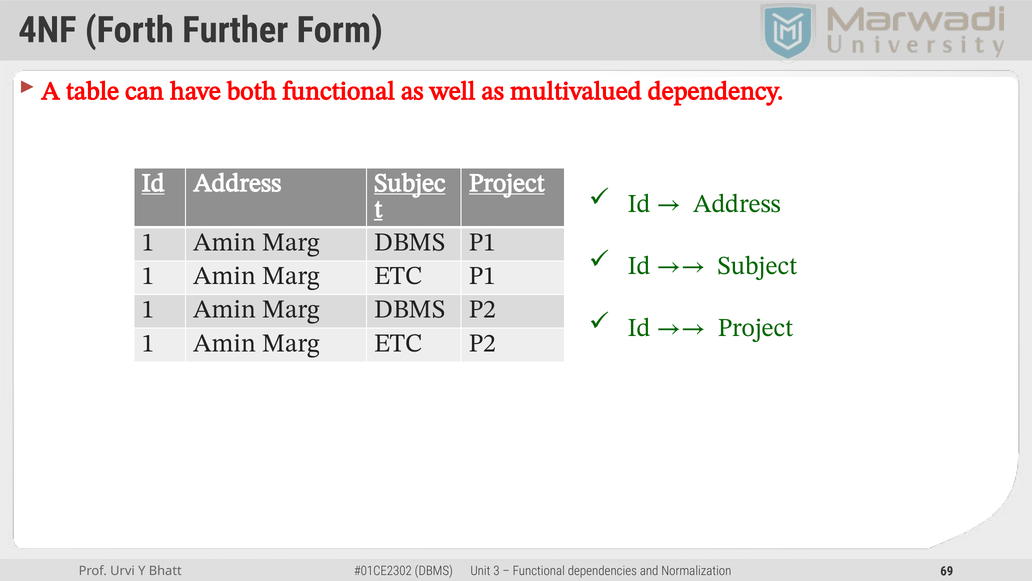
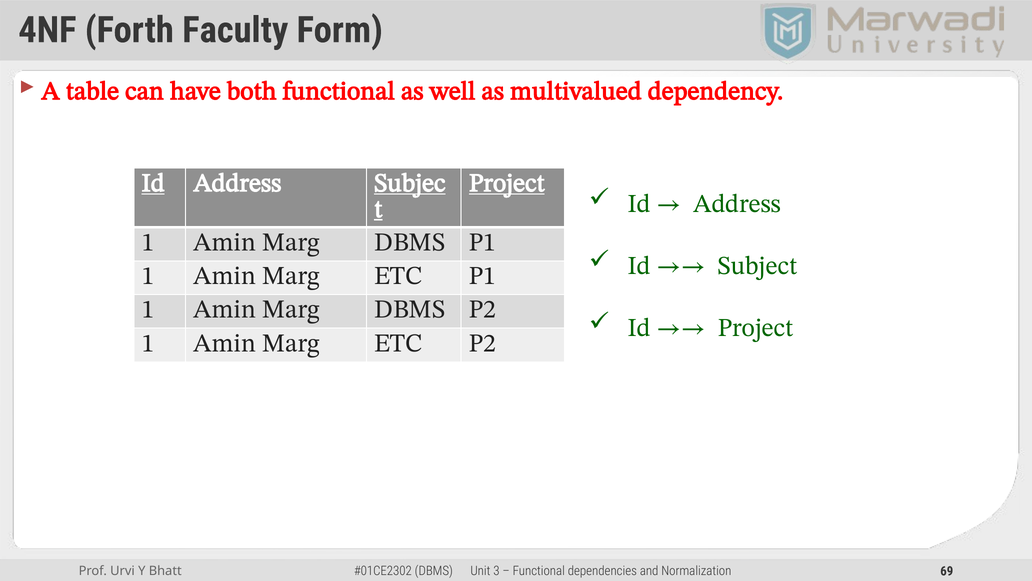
Further: Further -> Faculty (235, 30)
